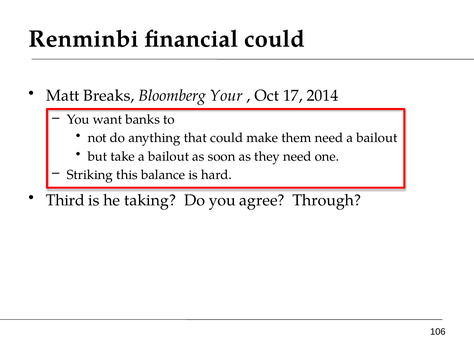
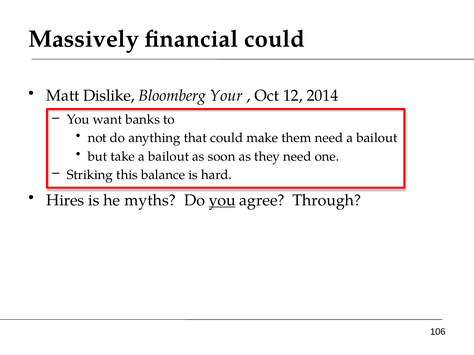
Renminbi: Renminbi -> Massively (84, 39)
Breaks: Breaks -> Dislike (109, 96)
17: 17 -> 12 (293, 96)
Third: Third -> Hires (65, 200)
taking: taking -> myths (150, 200)
you underline: none -> present (222, 200)
